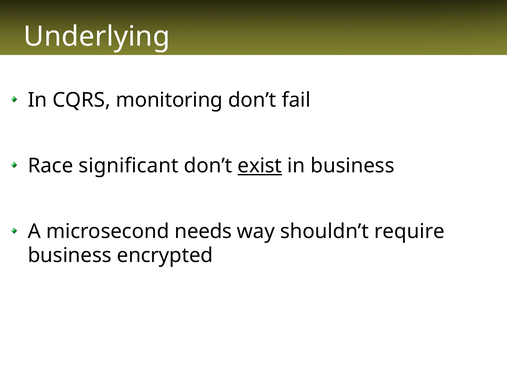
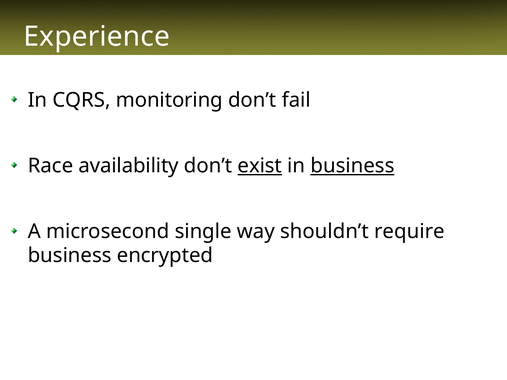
Underlying: Underlying -> Experience (97, 37)
significant: significant -> availability (129, 166)
business underline: none -> present (352, 166)
needs: needs -> single (203, 232)
